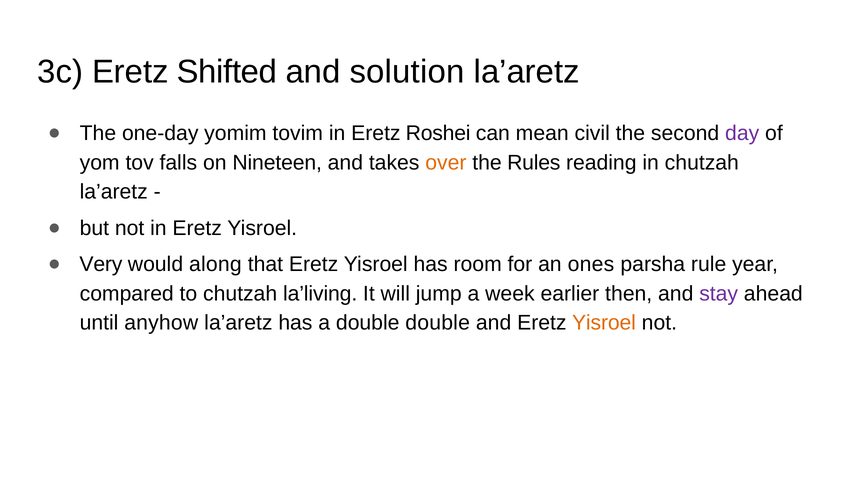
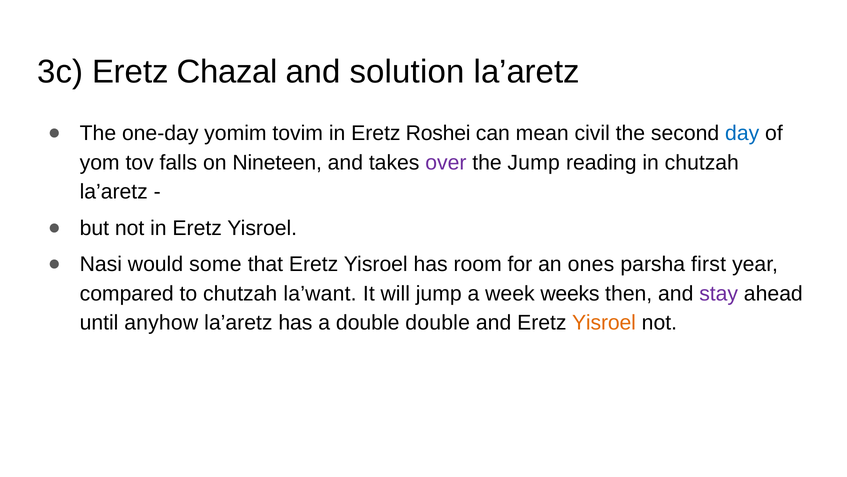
Shifted: Shifted -> Chazal (227, 72)
day colour: purple -> blue (742, 133)
over colour: orange -> purple (446, 162)
the Rules: Rules -> Jump (534, 162)
Very: Very -> Nasi (101, 264)
along: along -> some (215, 264)
rule: rule -> first (709, 264)
la’living: la’living -> la’want (320, 293)
earlier: earlier -> weeks (570, 293)
